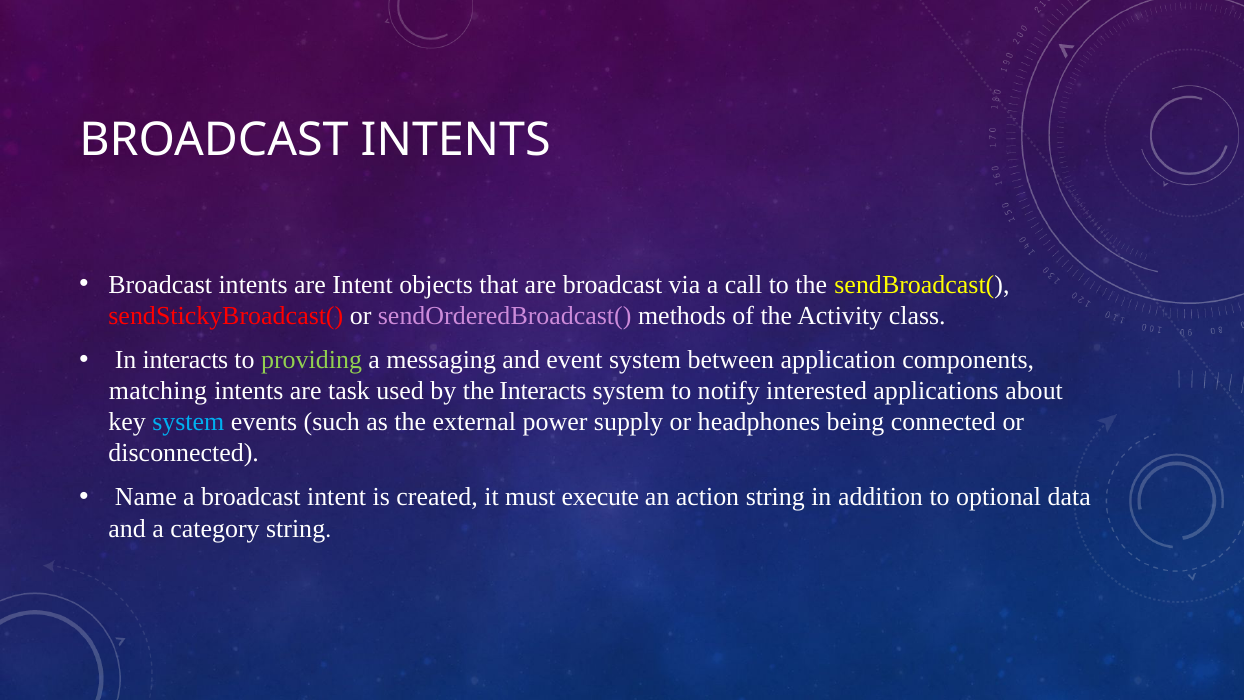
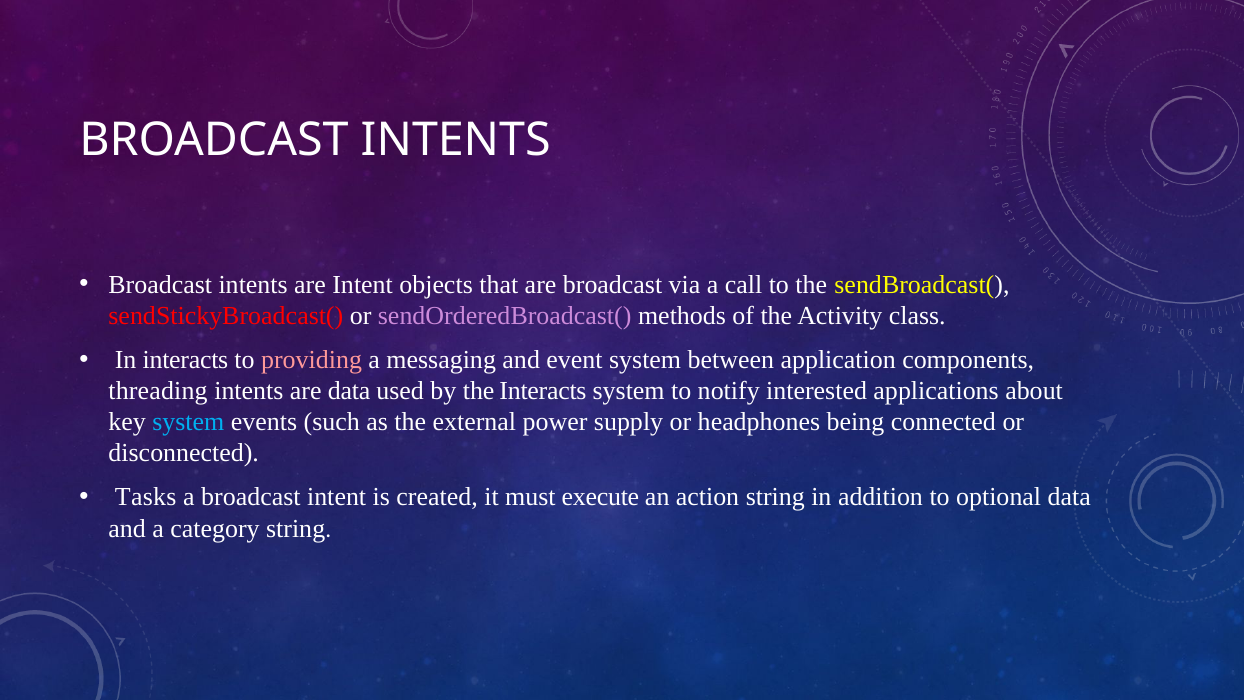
providing colour: light green -> pink (312, 360)
matching: matching -> threading (158, 391)
are task: task -> data (349, 391)
Name: Name -> Tasks (146, 497)
